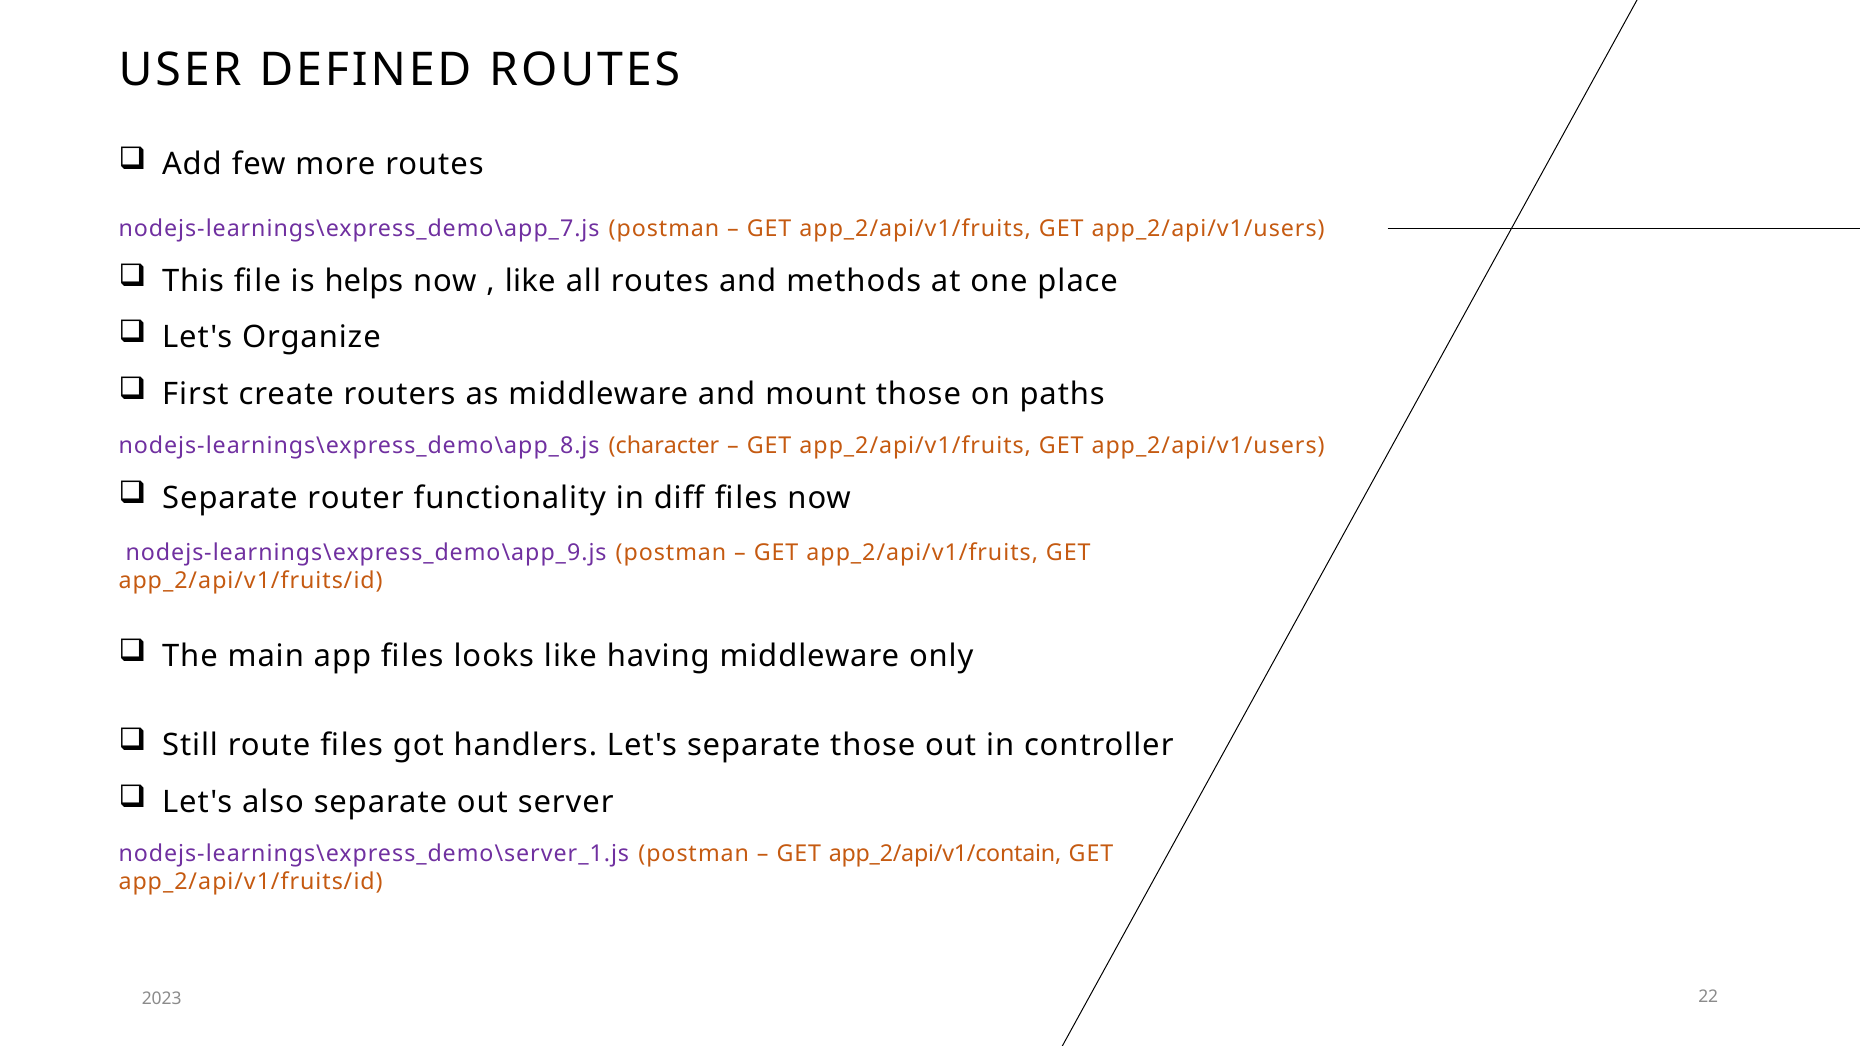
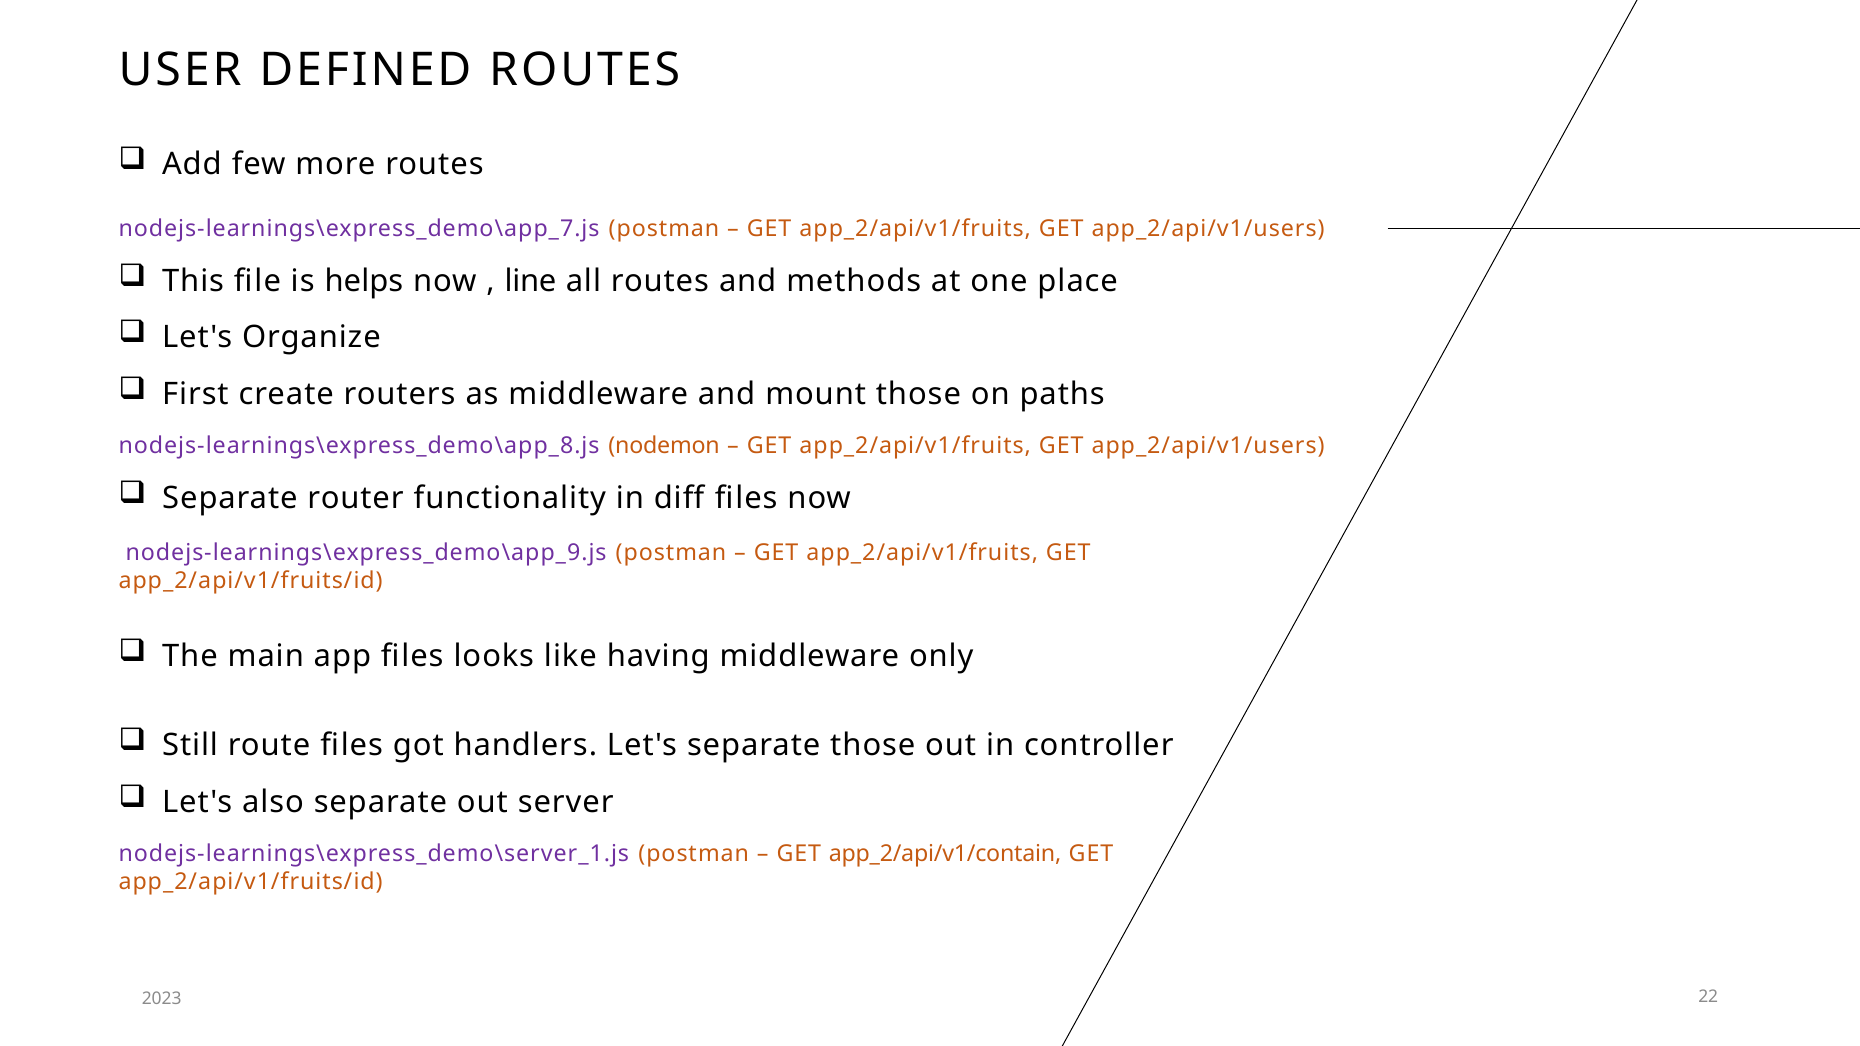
like: like -> line (531, 281)
character: character -> nodemon (664, 446)
